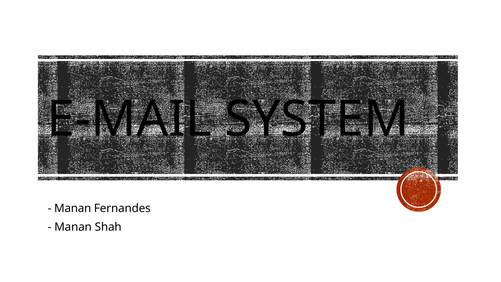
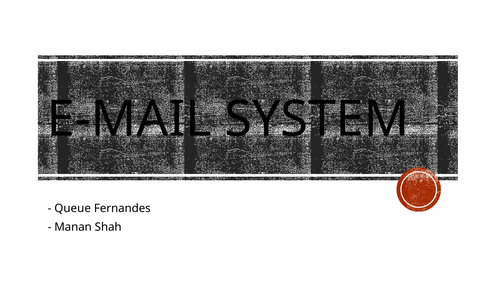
Manan: Manan -> Queue (73, 208)
